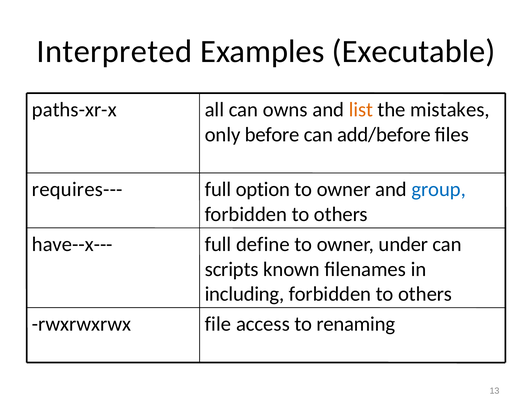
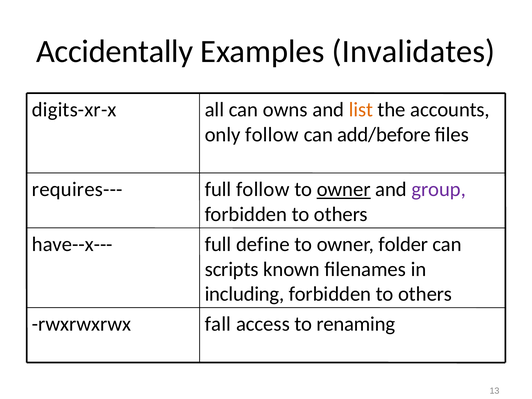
Interpreted: Interpreted -> Accidentally (115, 51)
Executable: Executable -> Invalidates (413, 51)
paths-xr-x: paths-xr-x -> digits-xr-x (74, 110)
mistakes: mistakes -> accounts (450, 110)
only before: before -> follow (272, 135)
full option: option -> follow (263, 189)
owner underline: none -> present (344, 189)
group colour: blue -> purple (439, 189)
under: under -> folder (403, 244)
file: file -> fall (218, 324)
